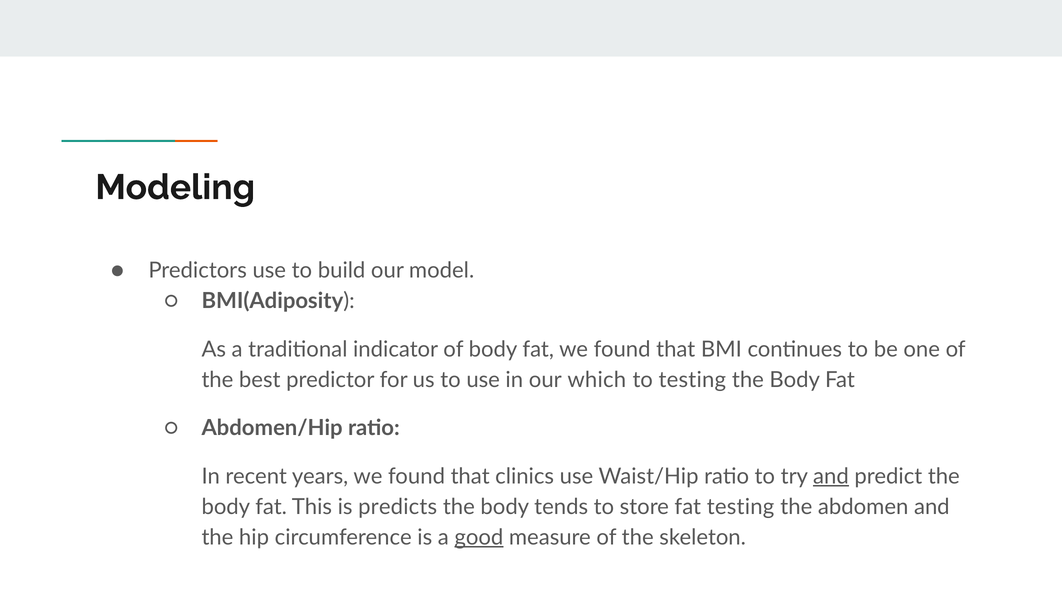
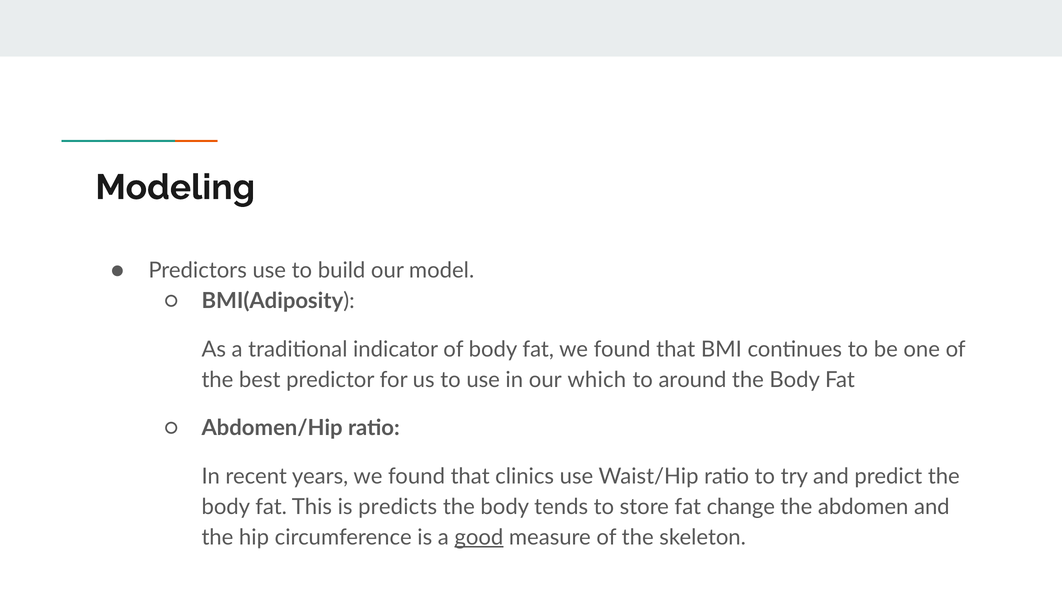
to testing: testing -> around (692, 380)
and underline: present -> none (831, 477)
fat testing: testing -> change (741, 507)
